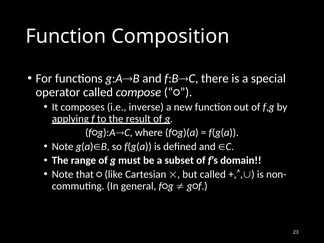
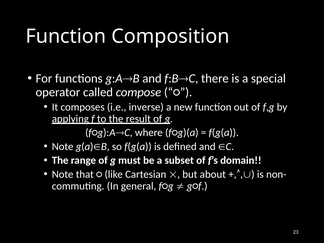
but called: called -> about (213, 174)
